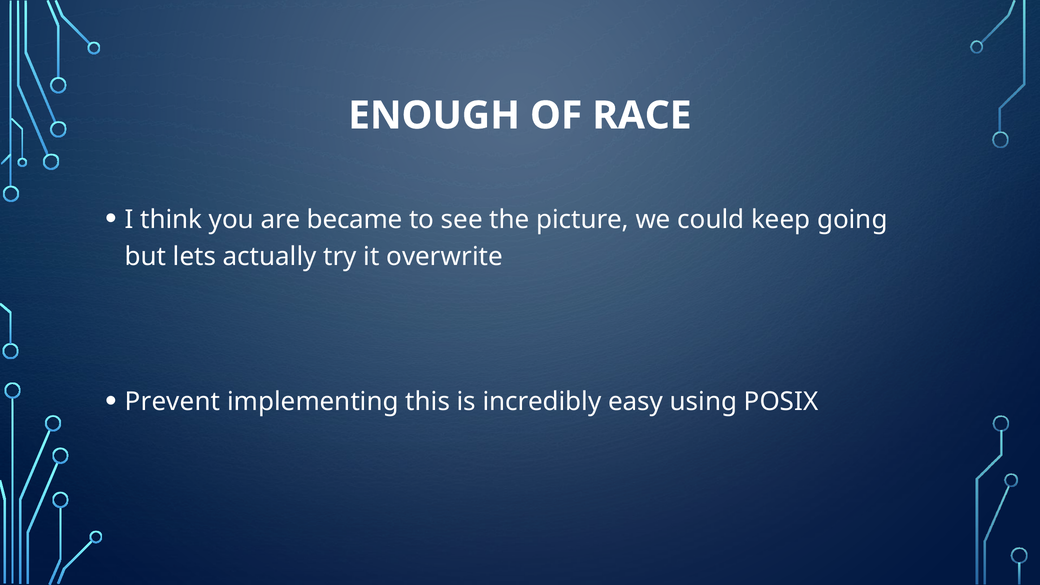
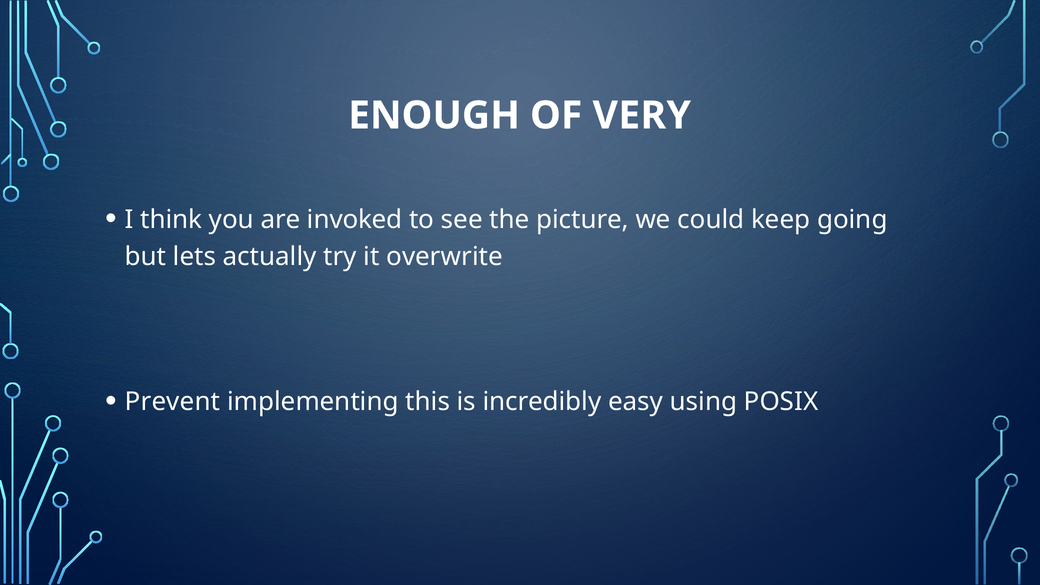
RACE: RACE -> VERY (642, 116)
became: became -> invoked (355, 219)
